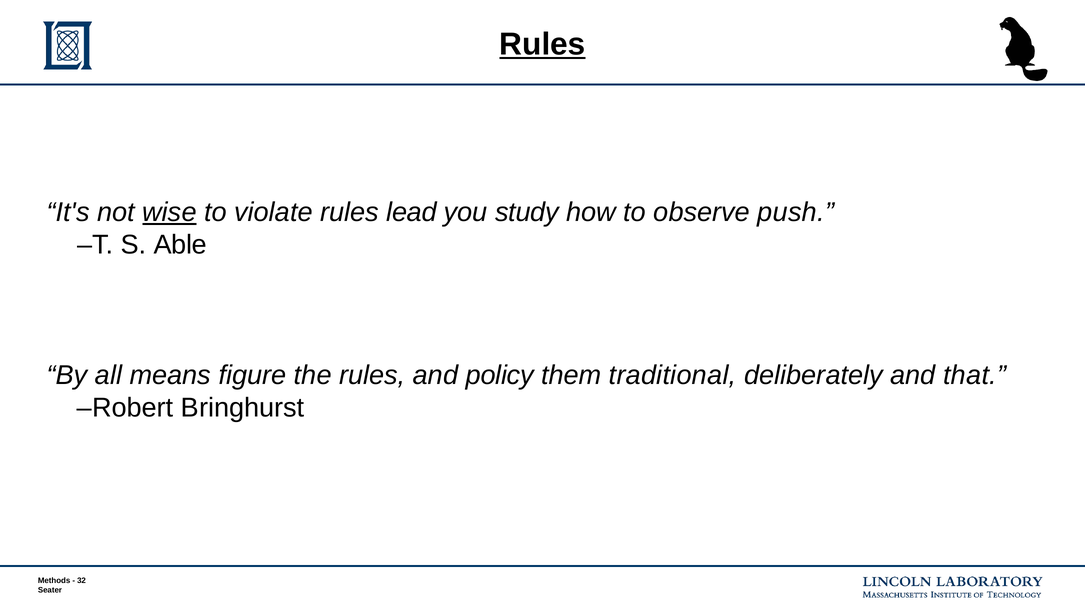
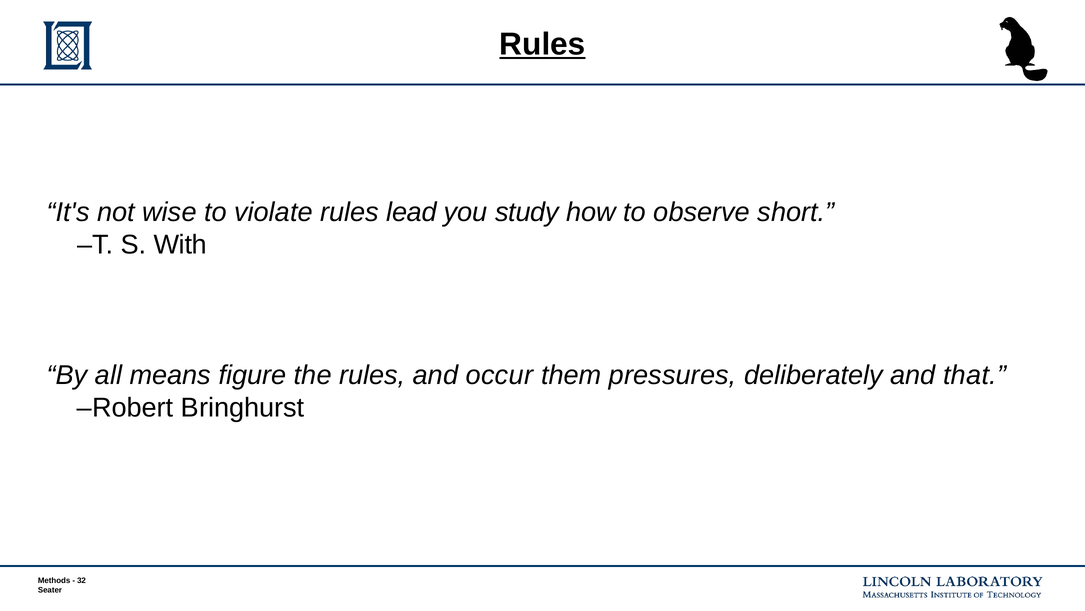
wise underline: present -> none (169, 212)
push: push -> short (796, 212)
Able: Able -> With (180, 245)
policy: policy -> occur (500, 375)
traditional: traditional -> pressures (673, 375)
